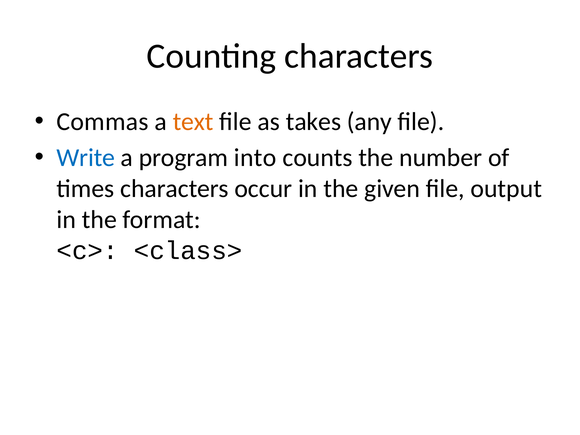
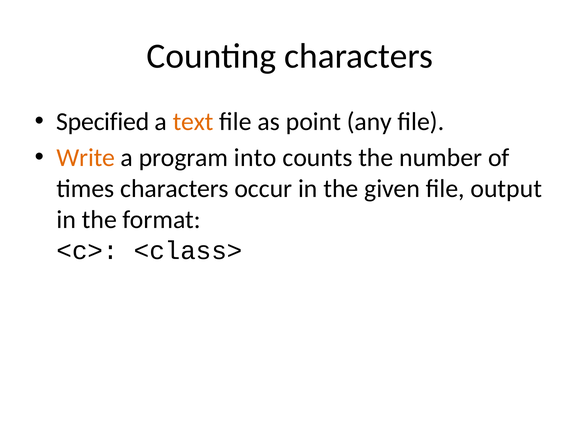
Commas: Commas -> Specified (103, 122)
takes: takes -> point (313, 122)
Write colour: blue -> orange (86, 158)
